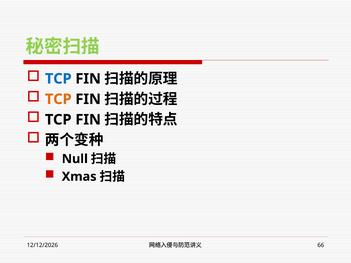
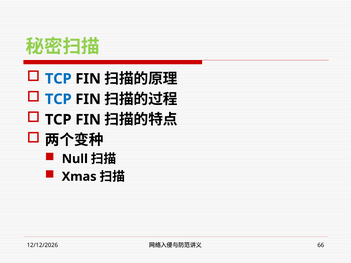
TCP colour: orange -> blue (58, 99)
